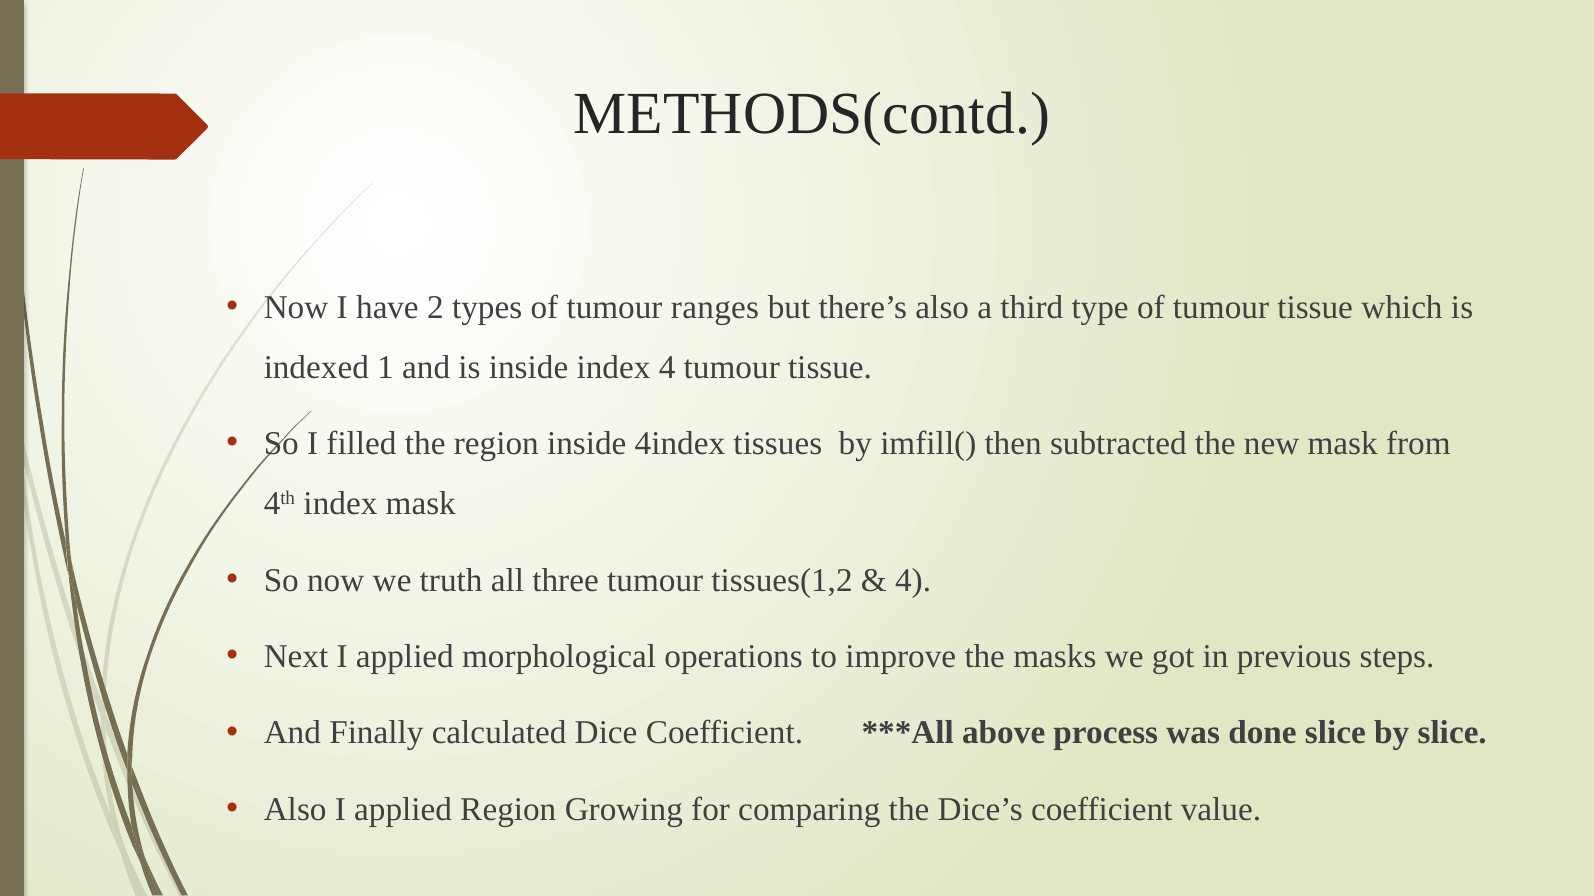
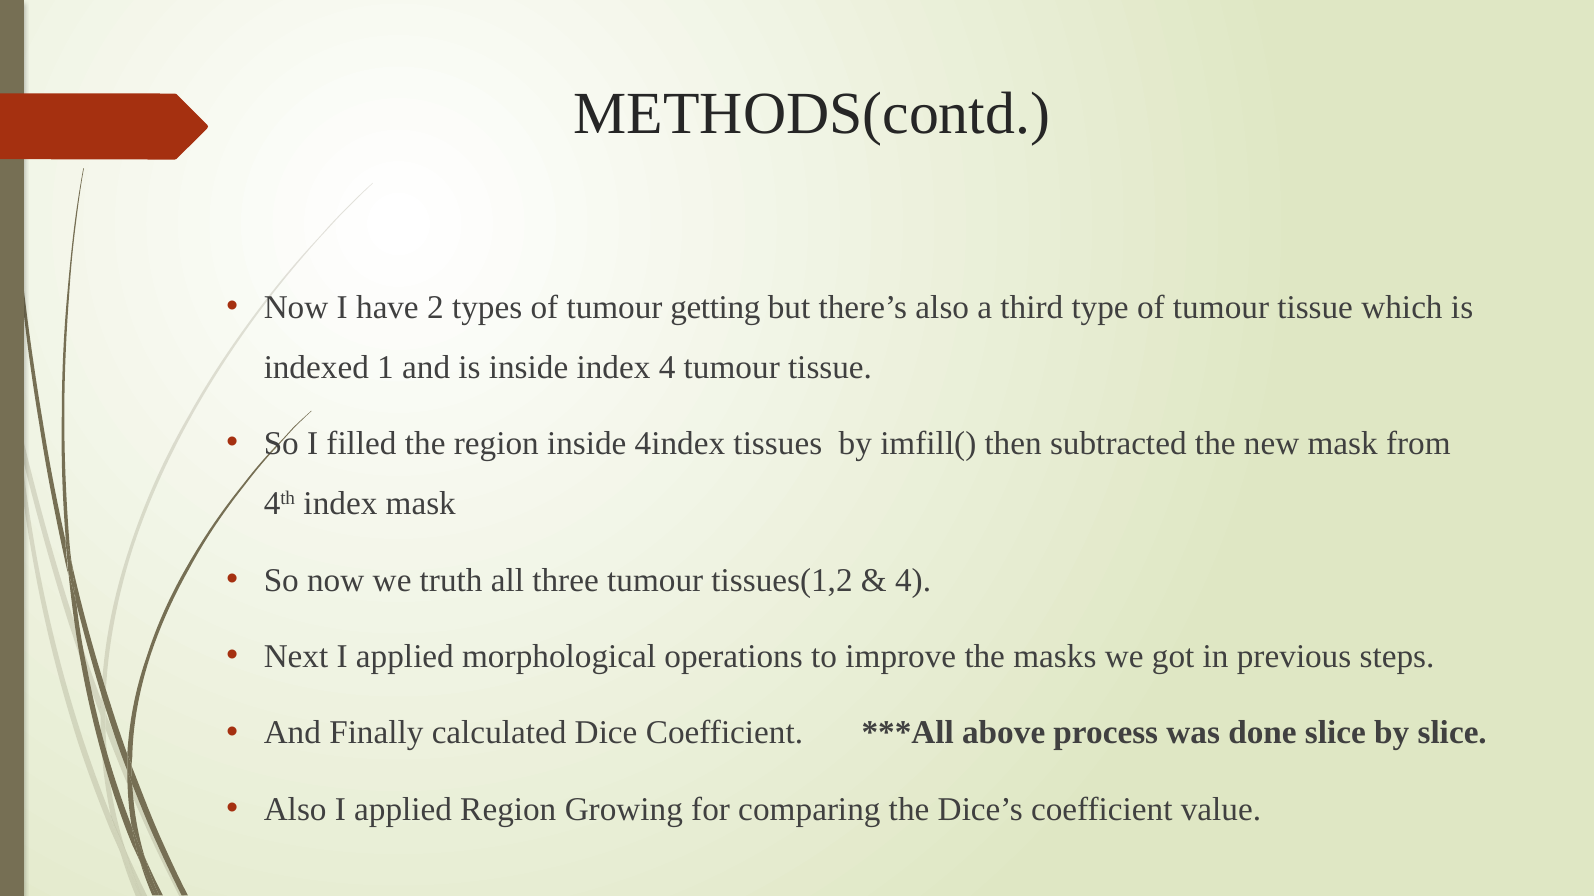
ranges: ranges -> getting (715, 308)
